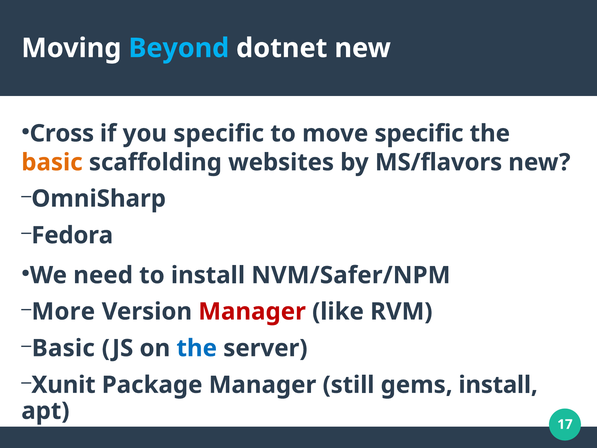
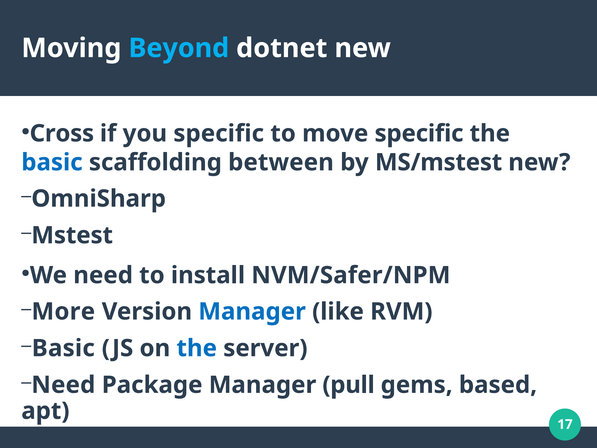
basic colour: orange -> blue (52, 162)
websites: websites -> between (281, 162)
MS/flavors: MS/flavors -> MS/mstest (439, 162)
Fedora: Fedora -> Mstest (72, 235)
Manager colour: red -> blue (252, 311)
Xunit: Xunit -> Need (63, 385)
still: still -> pull (349, 385)
gems install: install -> based (498, 385)
